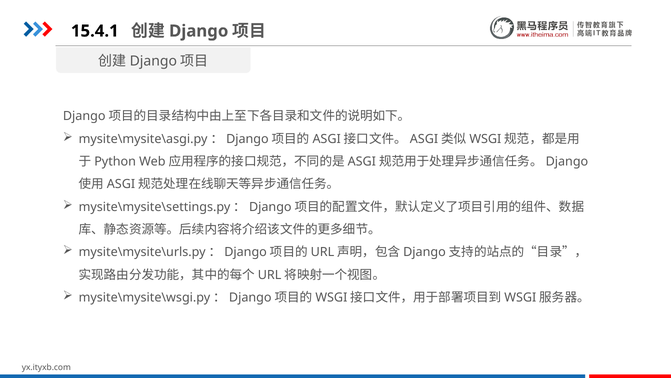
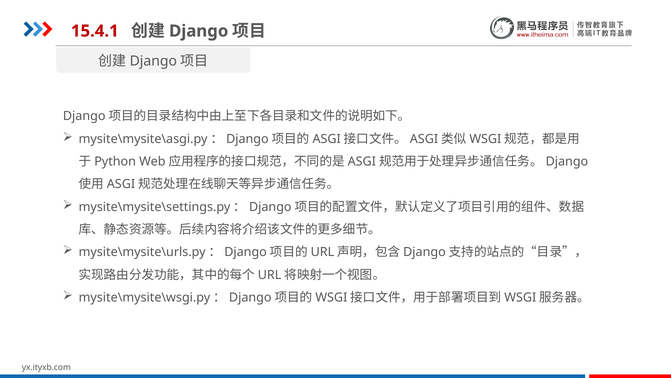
15.4.1 colour: black -> red (95, 31)
